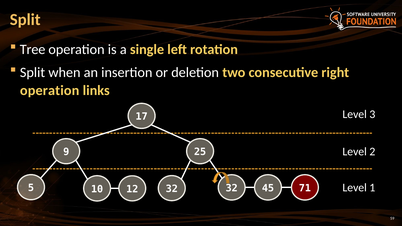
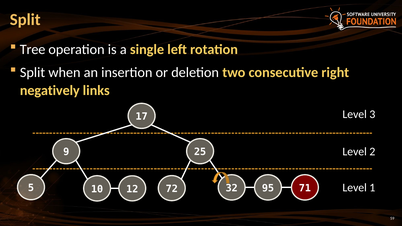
operation: operation -> negatively (50, 90)
12 32: 32 -> 72 (172, 189)
45: 45 -> 95 (268, 188)
